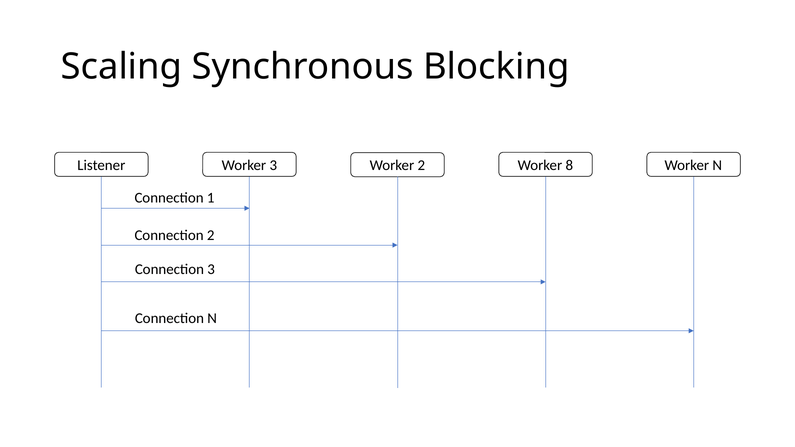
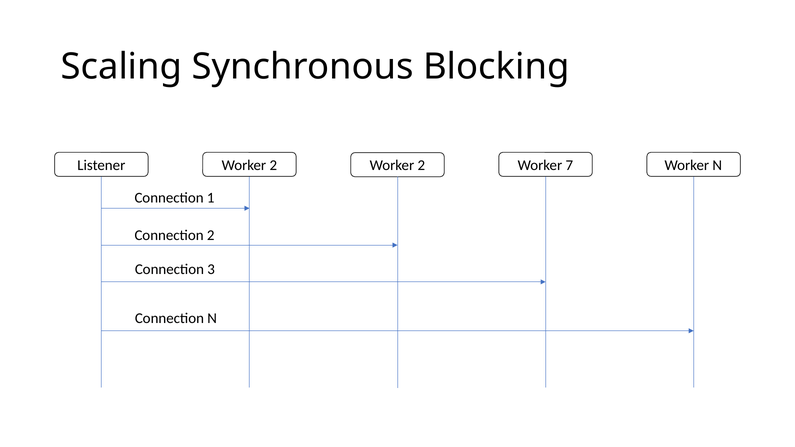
Listener Worker 3: 3 -> 2 (273, 165)
8: 8 -> 7 (569, 165)
